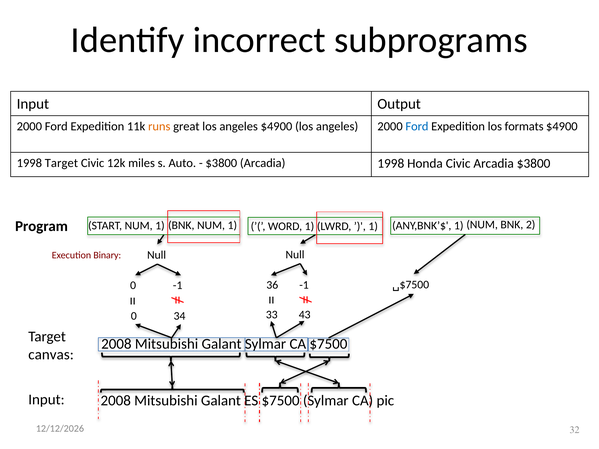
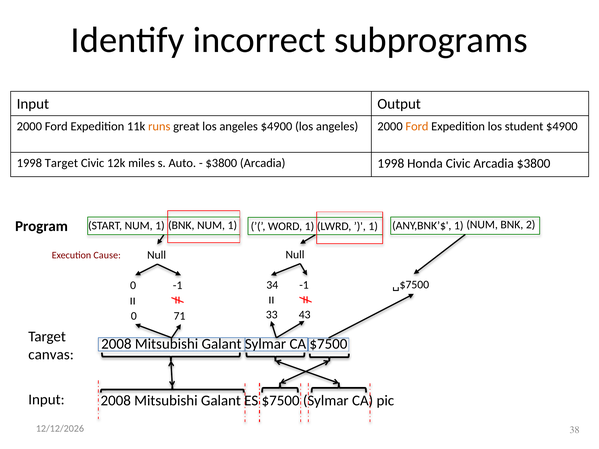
Ford colour: blue -> orange (417, 127)
formats: formats -> student (524, 127)
Binary: Binary -> Cause (107, 255)
36: 36 -> 34 (272, 285)
34: 34 -> 71 (180, 316)
32: 32 -> 38 (575, 430)
